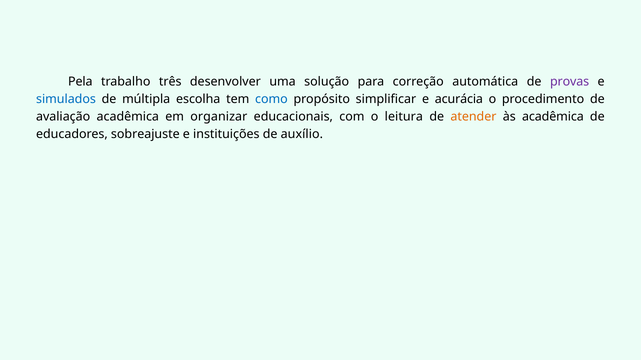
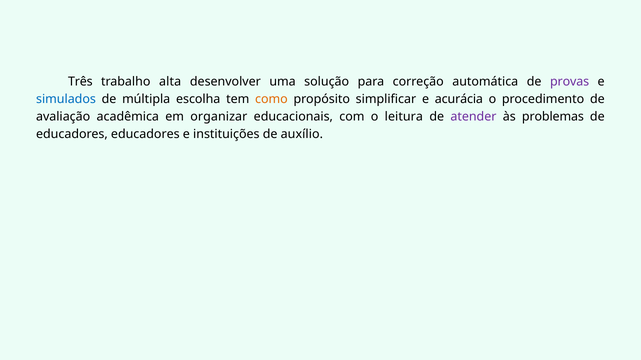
Pela: Pela -> Três (80, 82)
três: três -> alta (170, 82)
como colour: blue -> orange (271, 99)
atender colour: orange -> purple (473, 117)
às acadêmica: acadêmica -> problemas (553, 117)
educadores sobreajuste: sobreajuste -> educadores (145, 134)
